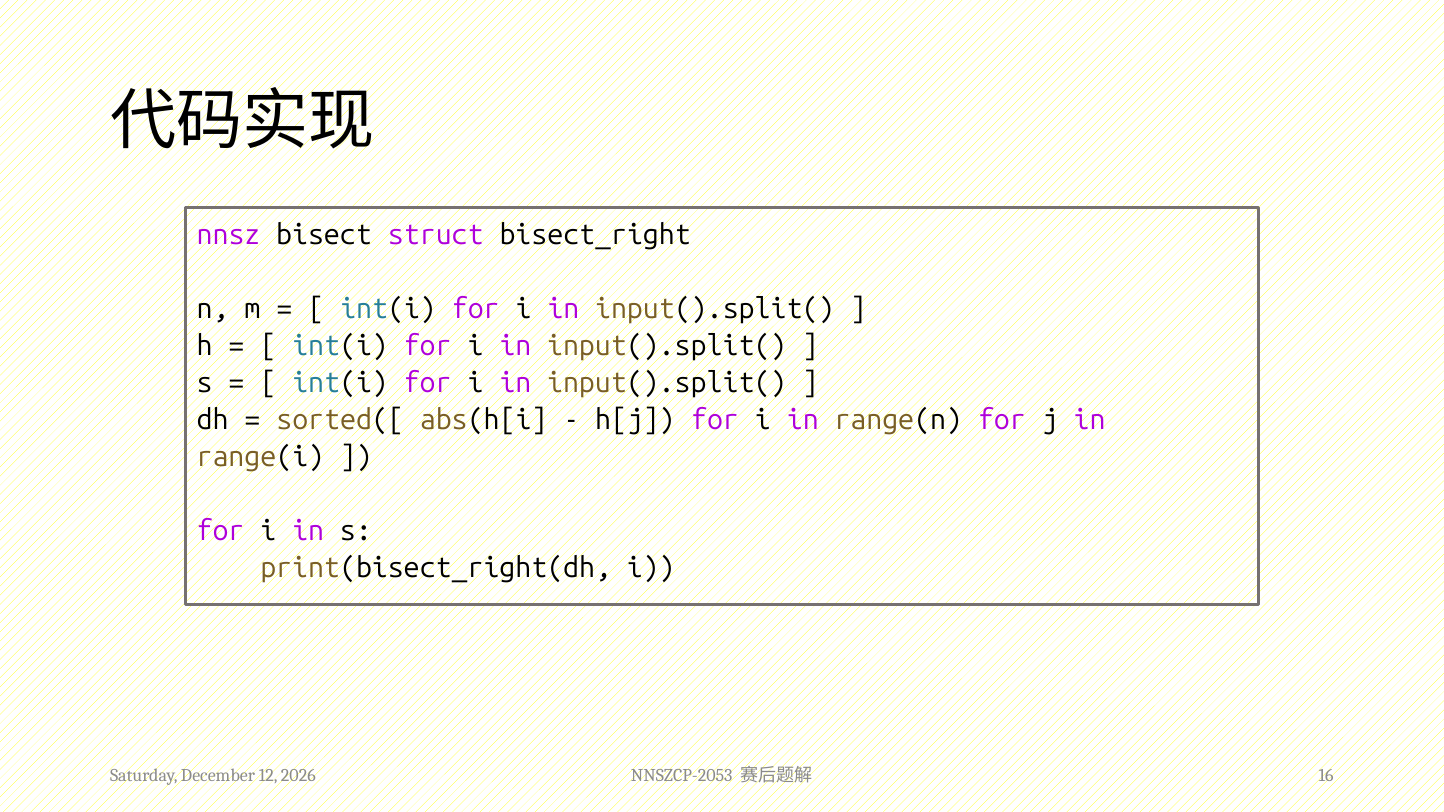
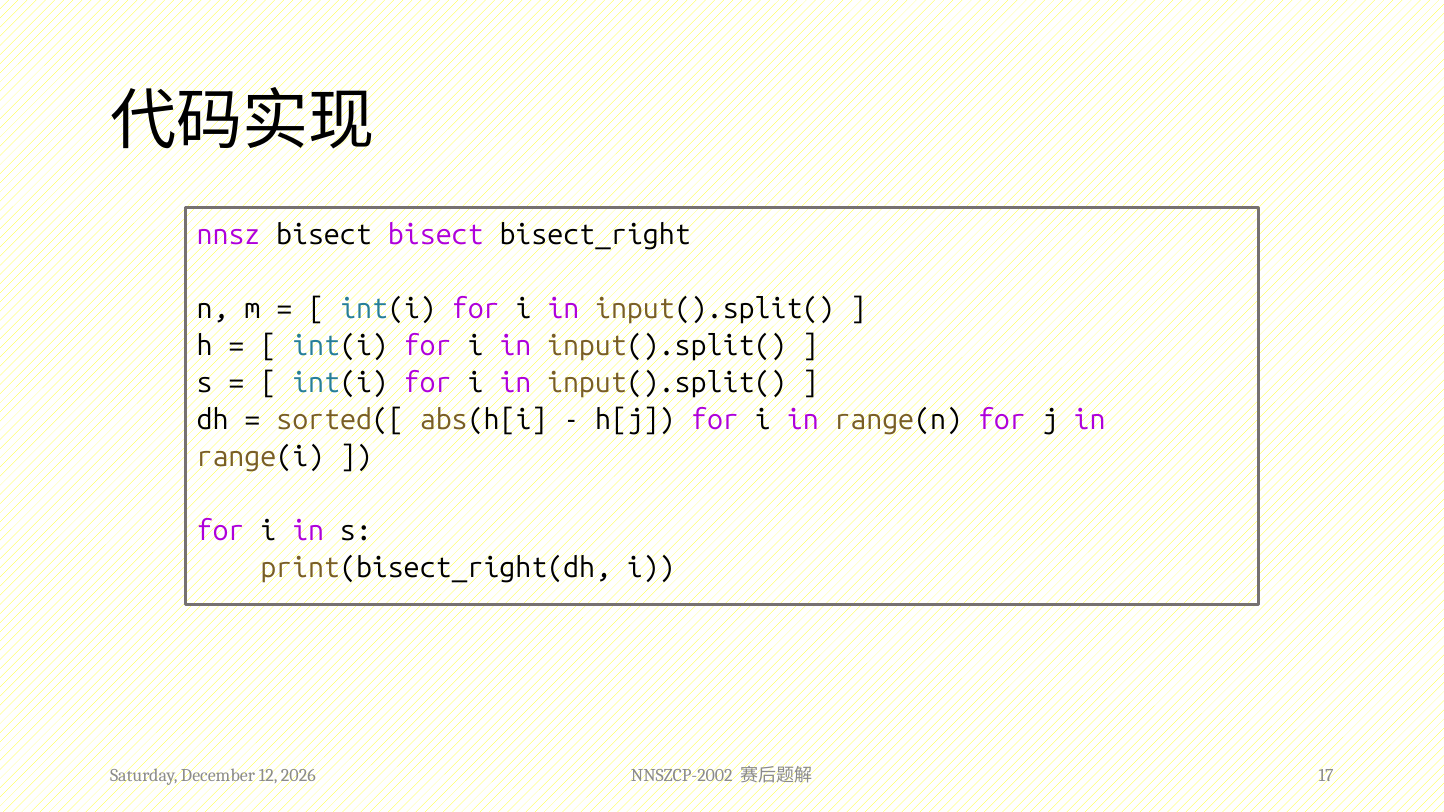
bisect struct: struct -> bisect (436, 235)
NNSZCP-2053: NNSZCP-2053 -> NNSZCP-2002 (682, 776)
16: 16 -> 17 (1326, 776)
